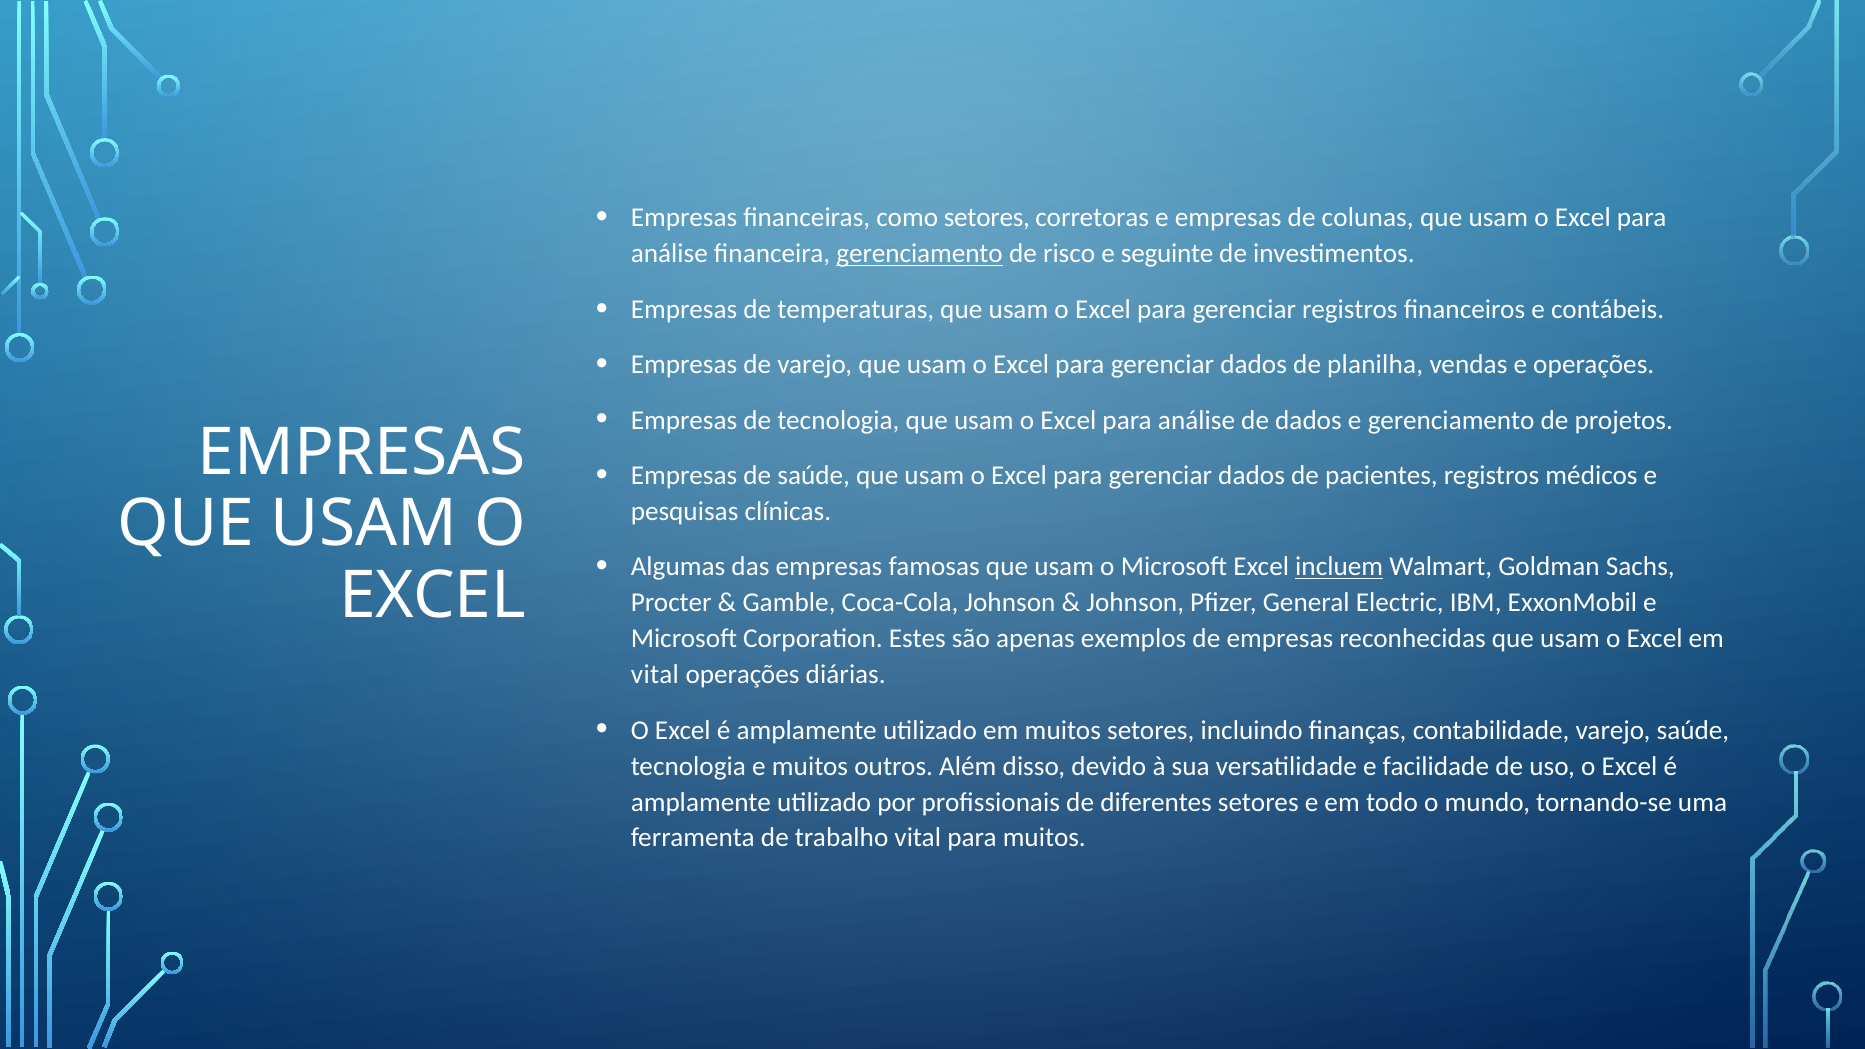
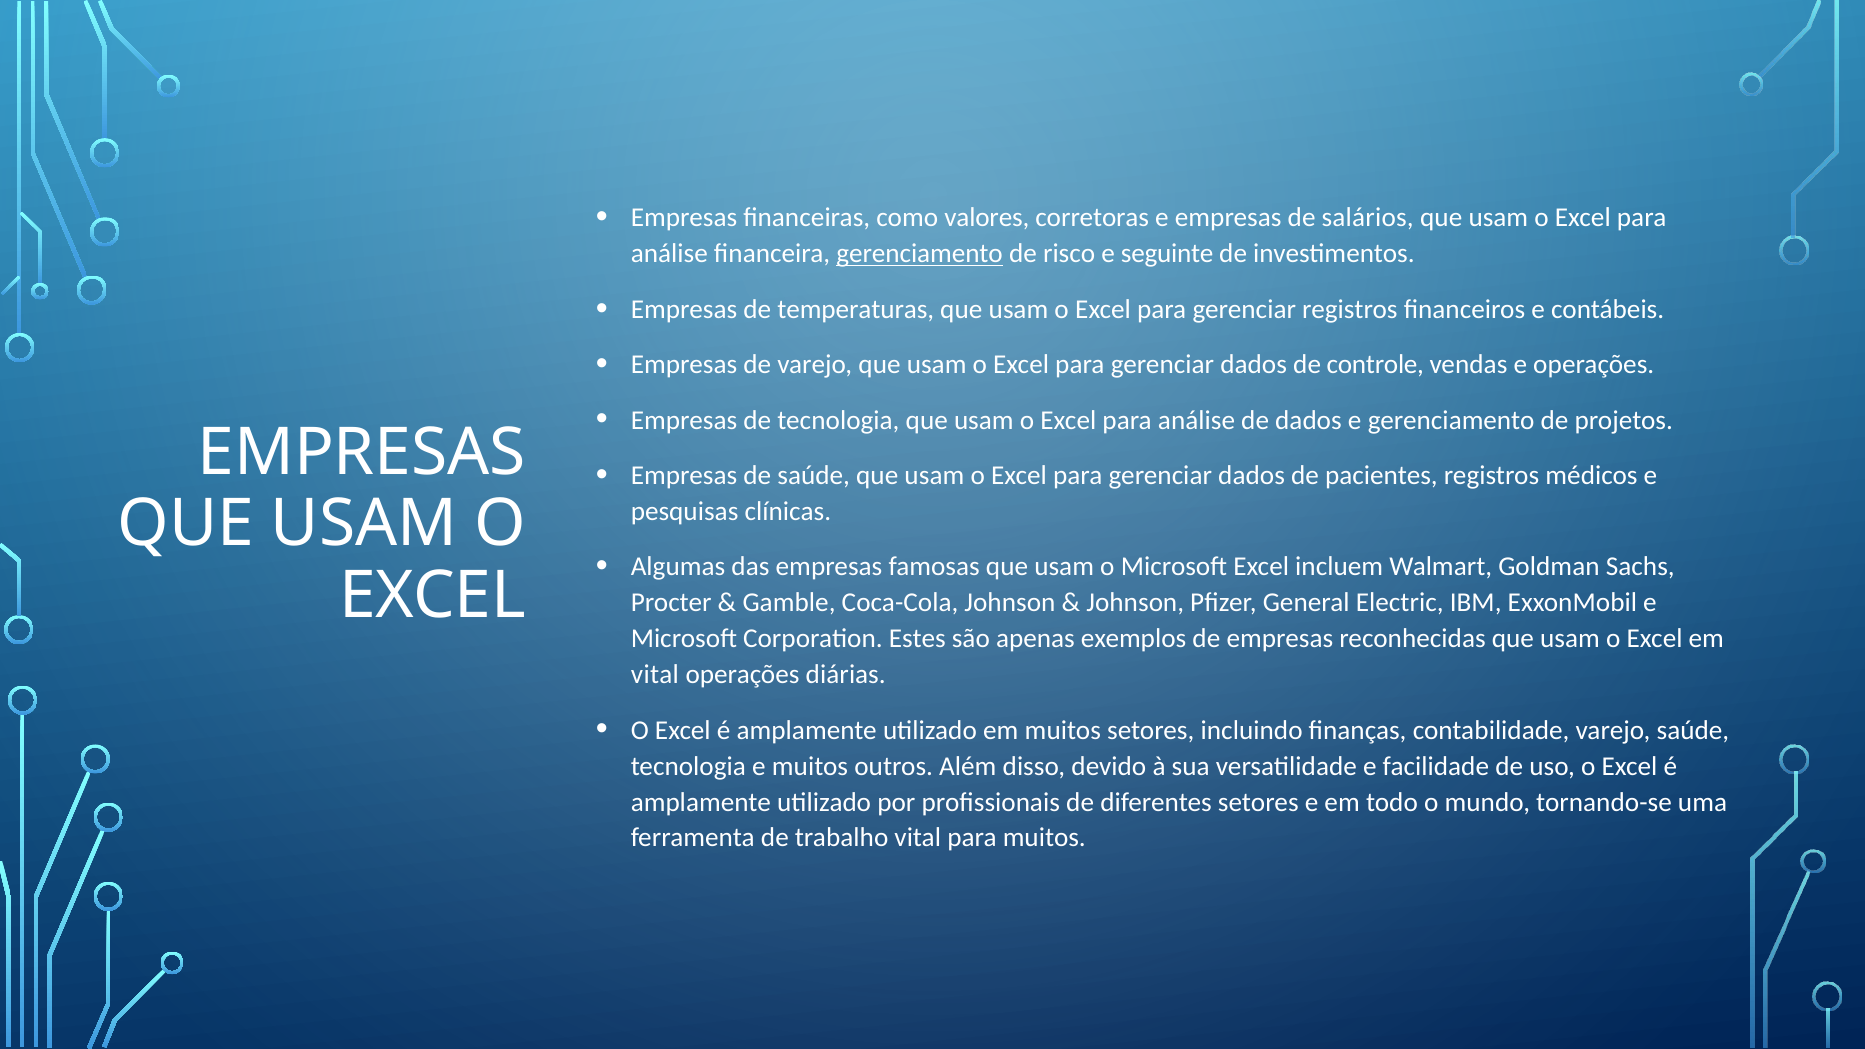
como setores: setores -> valores (987, 218)
colunas: colunas -> salários (1368, 218)
planilha: planilha -> controle (1375, 365)
incluem underline: present -> none (1339, 567)
